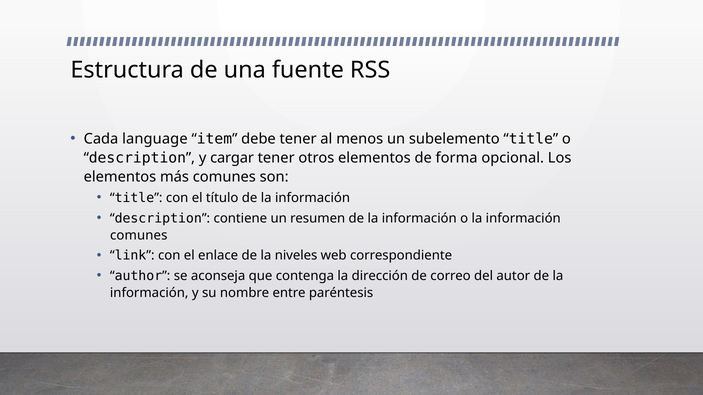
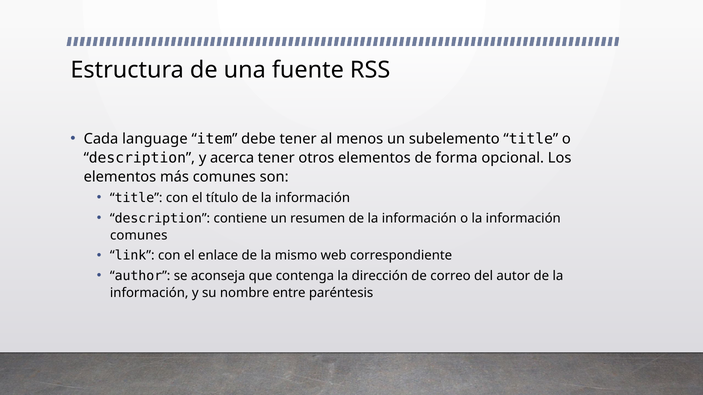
cargar: cargar -> acerca (232, 158)
niveles: niveles -> mismo (296, 256)
